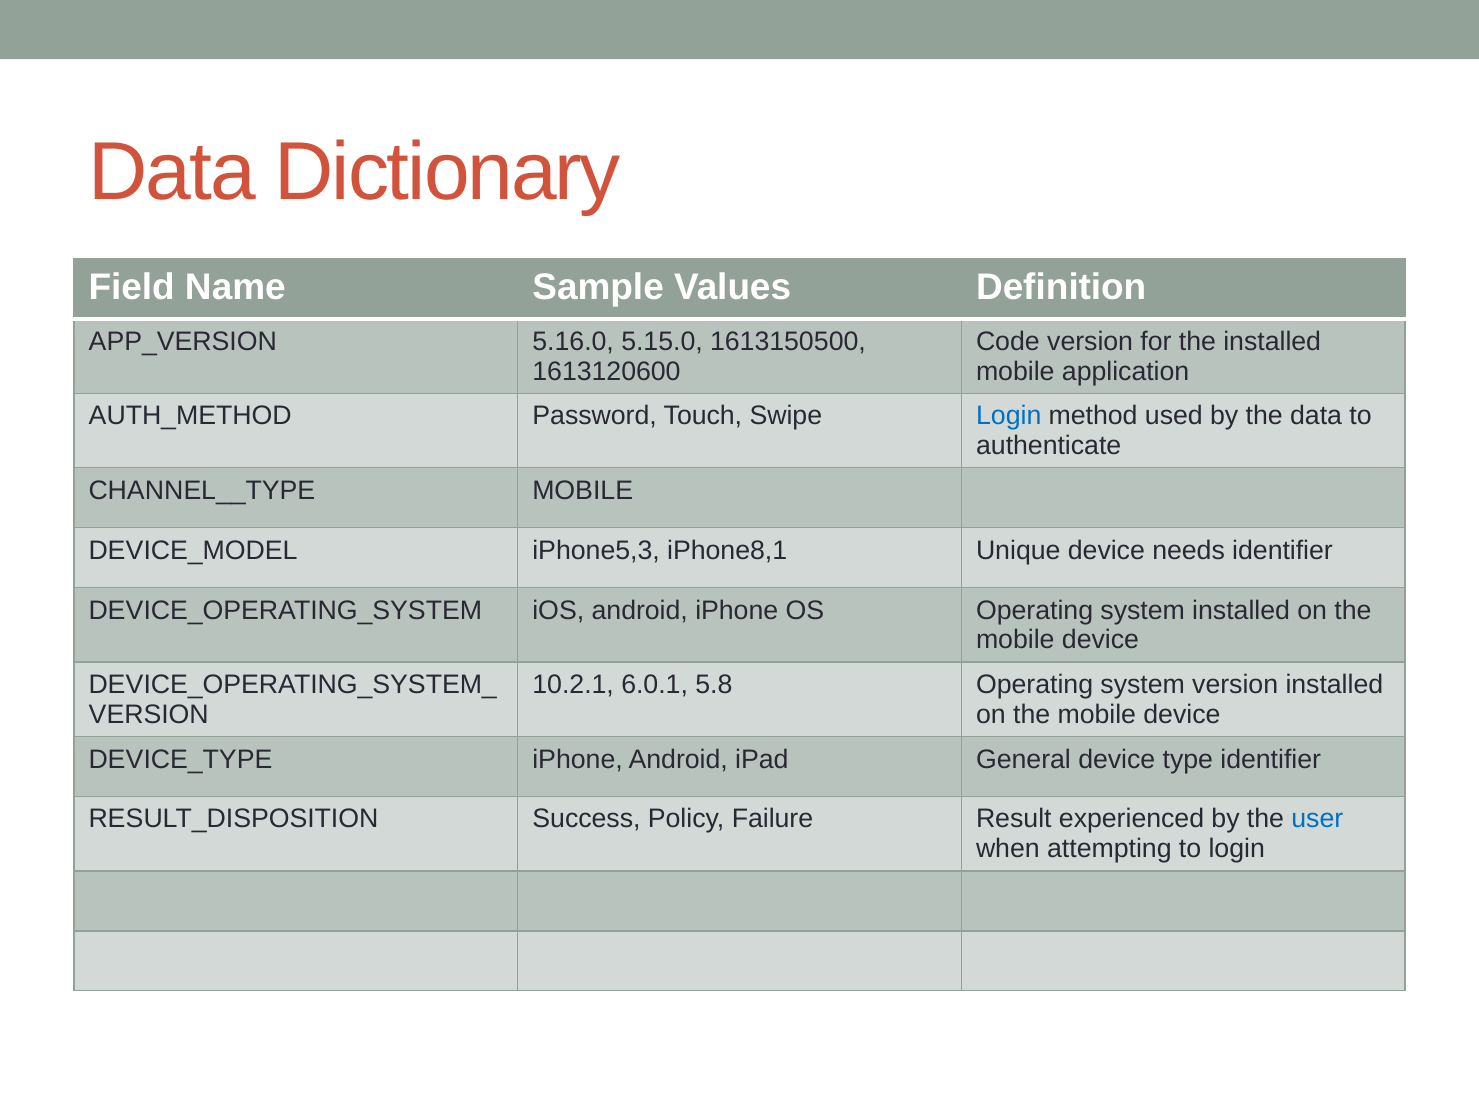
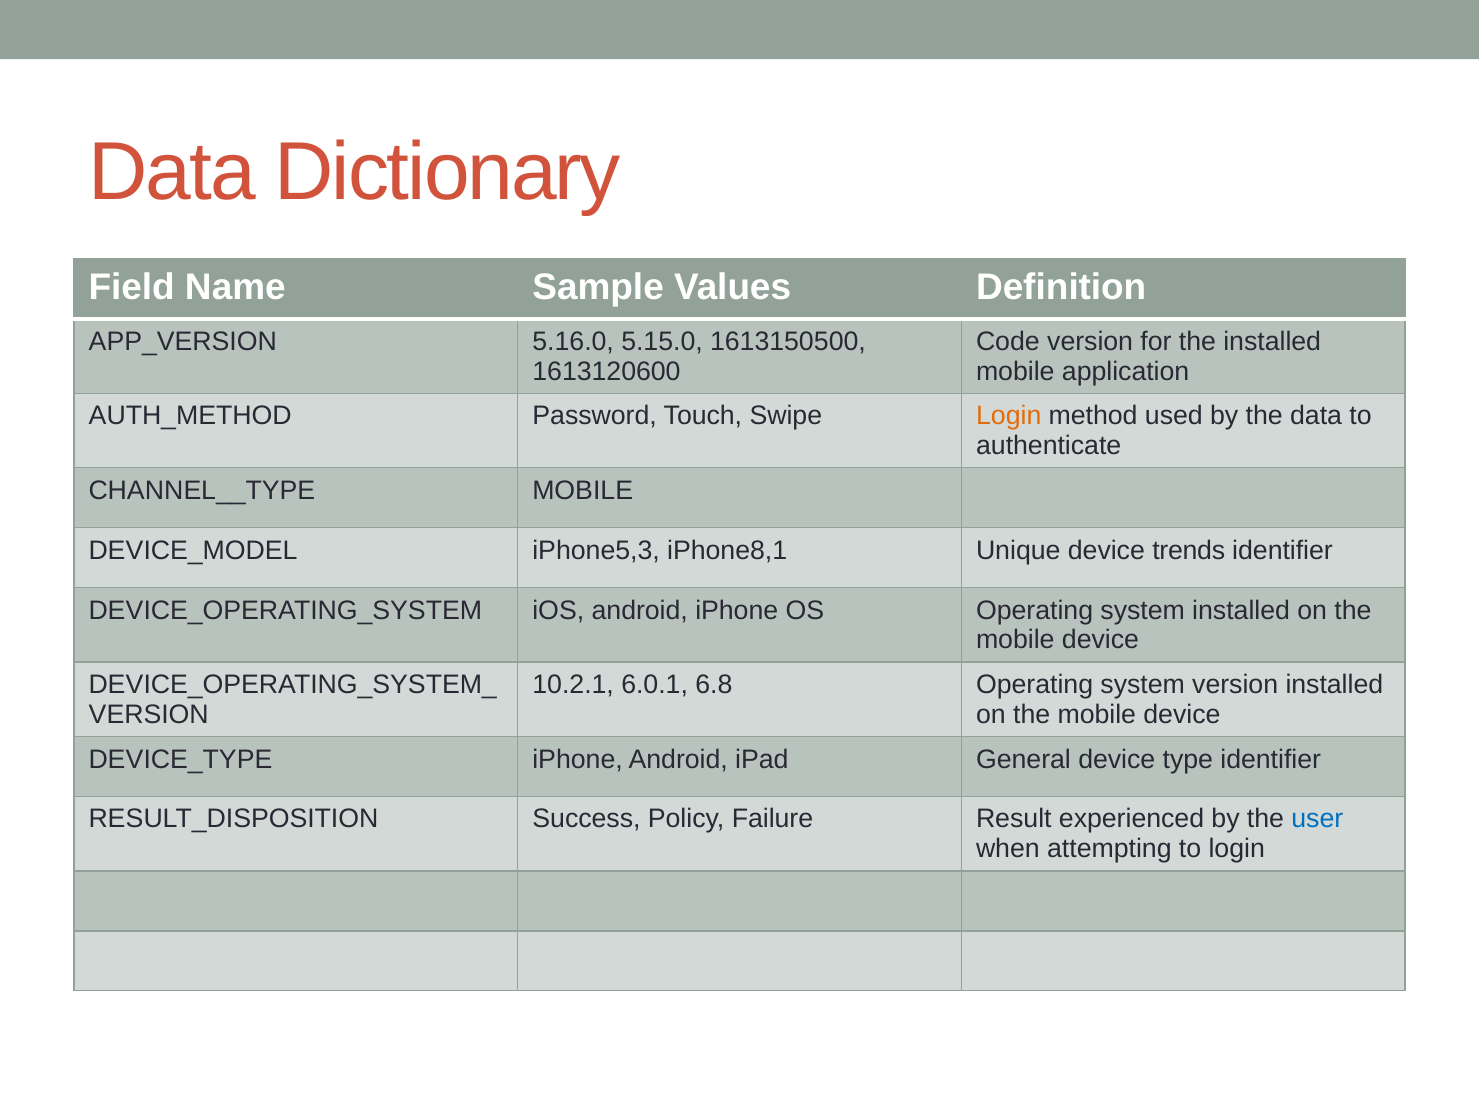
Login colour: blue -> orange (1009, 416)
needs: needs -> trends (1189, 550)
5.8: 5.8 -> 6.8 (714, 685)
